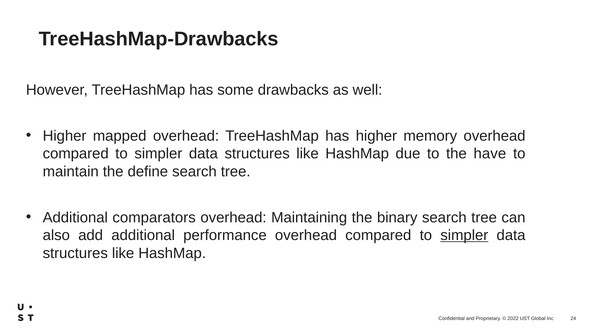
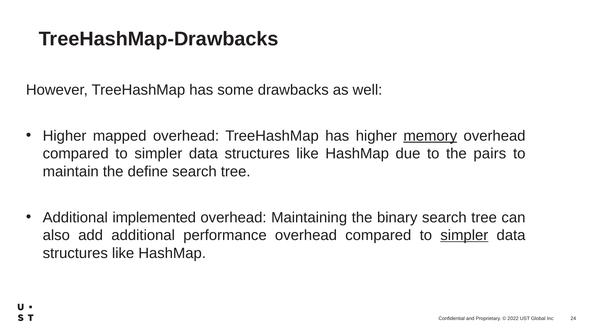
memory underline: none -> present (430, 136)
have: have -> pairs (490, 154)
comparators: comparators -> implemented (154, 218)
